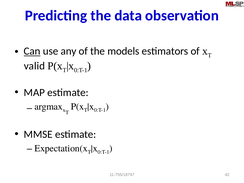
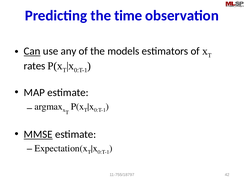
data: data -> time (128, 16)
valid: valid -> rates (34, 66)
MMSE underline: none -> present (38, 134)
